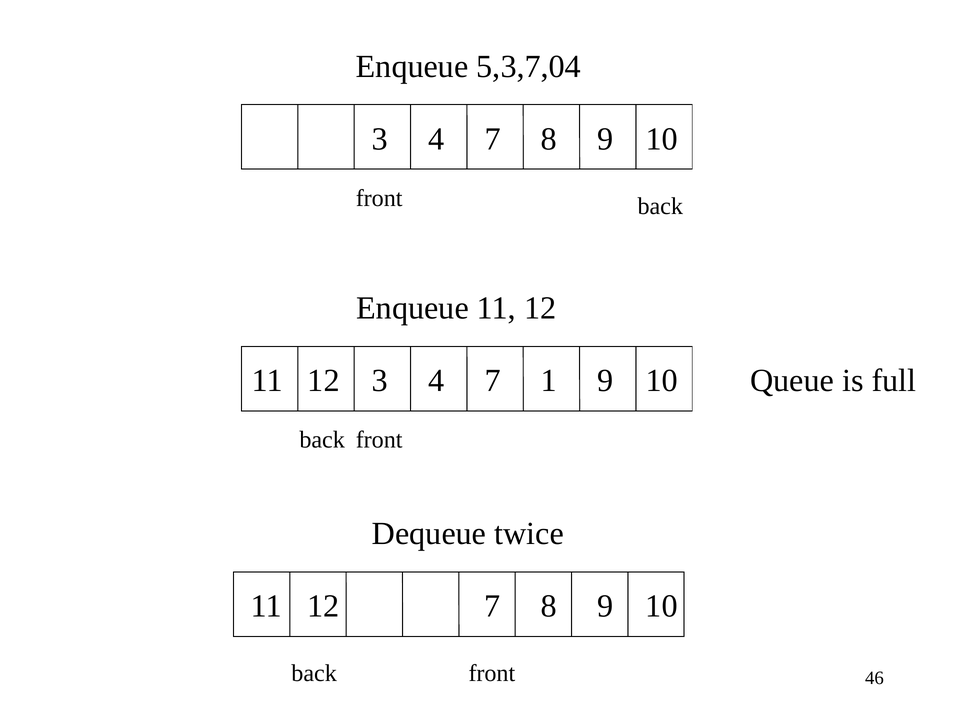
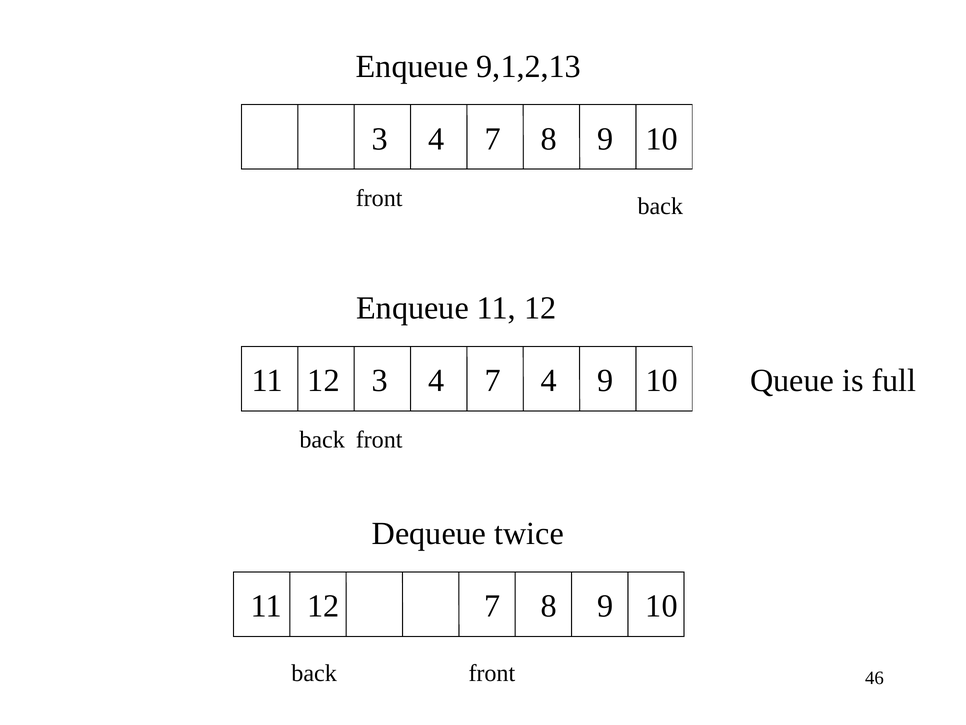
5,3,7,04: 5,3,7,04 -> 9,1,2,13 (529, 67)
7 1: 1 -> 4 (549, 380)
